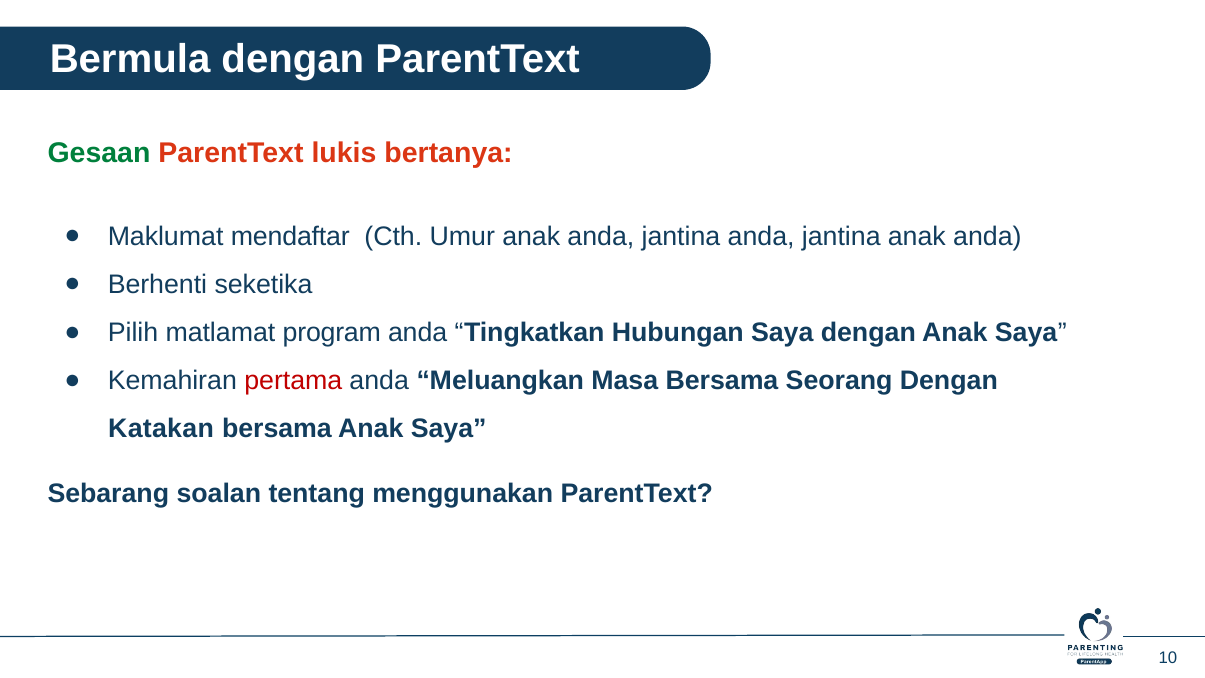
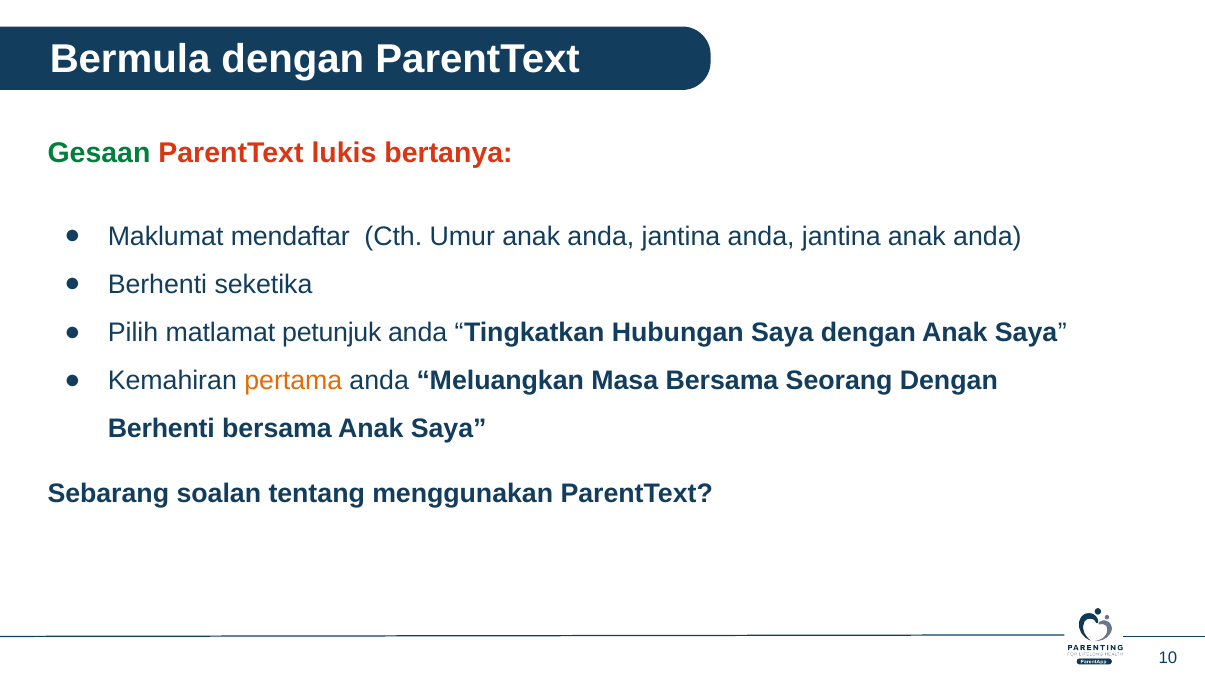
program: program -> petunjuk (332, 333)
pertama colour: red -> orange (293, 381)
Katakan: Katakan -> Berhenti (161, 429)
